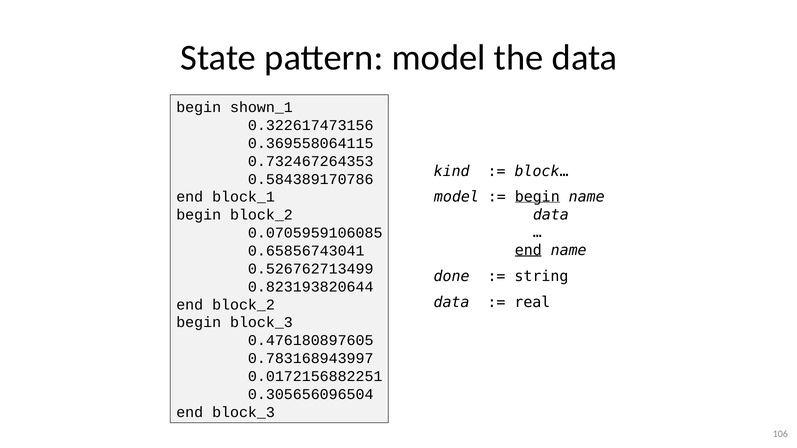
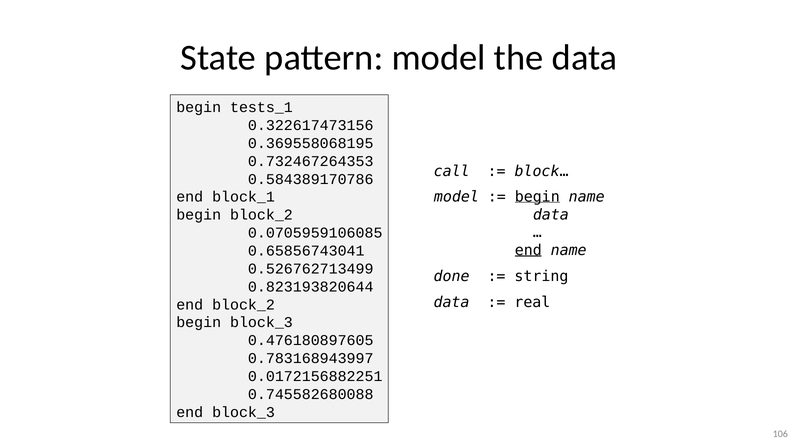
shown_1: shown_1 -> tests_1 (261, 108)
0.369558064115: 0.369558064115 -> 0.369558068195 (311, 143)
kind: kind -> call (452, 171)
0.305656096504: 0.305656096504 -> 0.745582680088 (311, 394)
